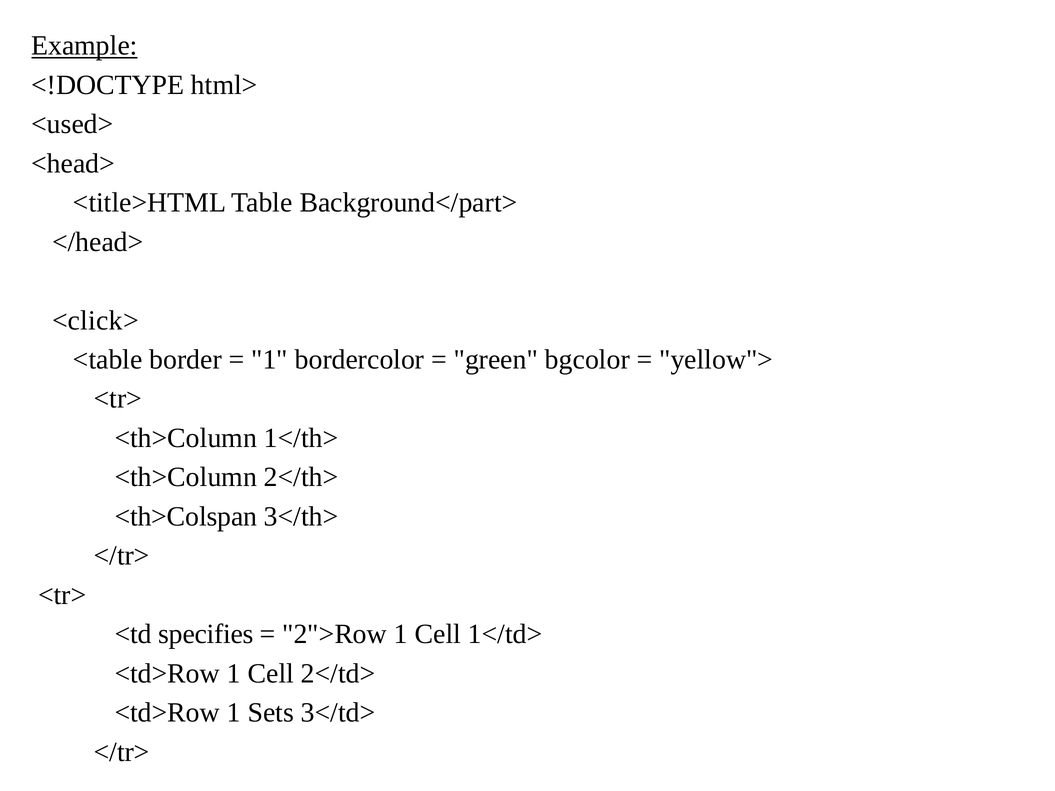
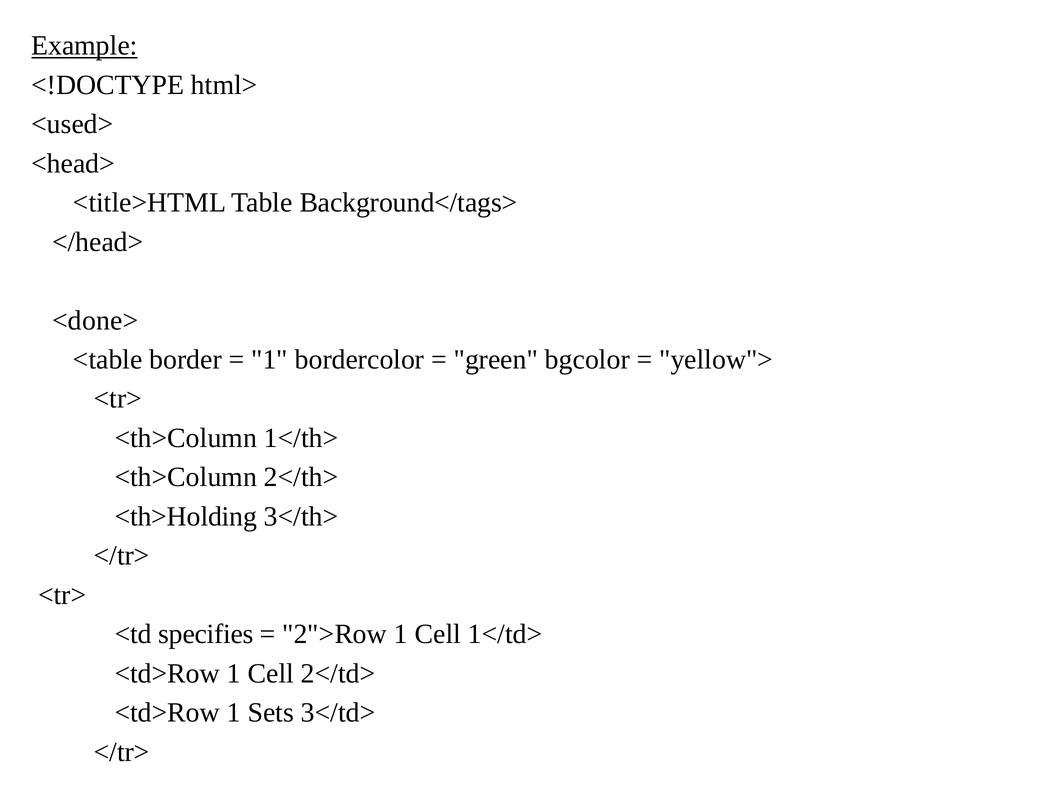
Background</part>: Background</part> -> Background</tags> (409, 203)
<click>: <click> -> <done> (95, 320)
<th>Colspan: <th>Colspan -> <th>Holding (186, 517)
